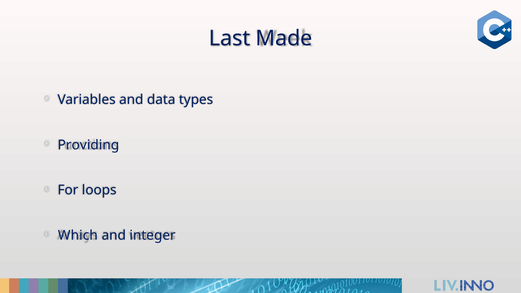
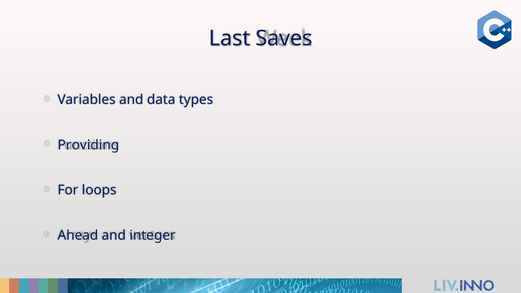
Made: Made -> Saves (284, 38)
Which: Which -> Ahead (78, 235)
